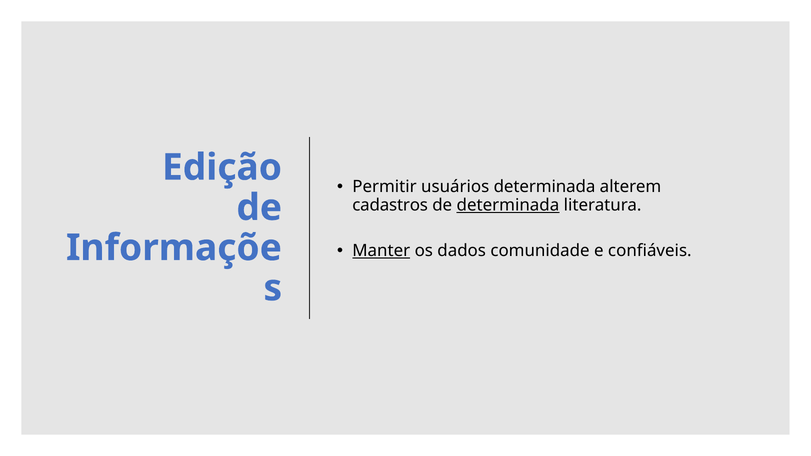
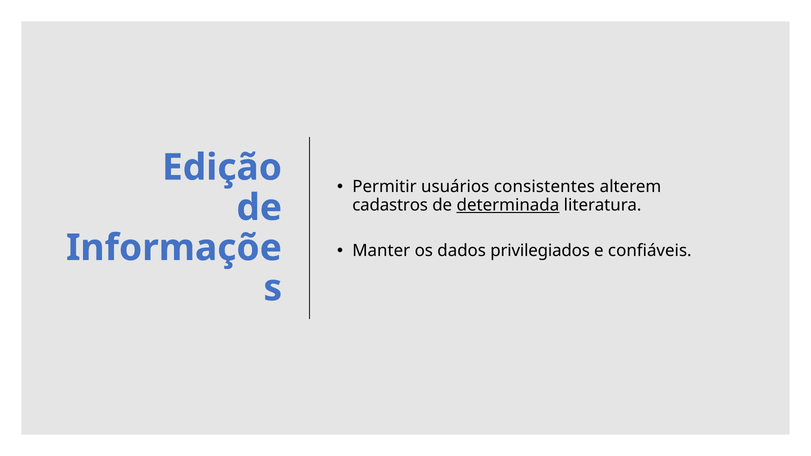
usuários determinada: determinada -> consistentes (544, 187)
Manter underline: present -> none (381, 251)
comunidade: comunidade -> privilegiados (540, 251)
